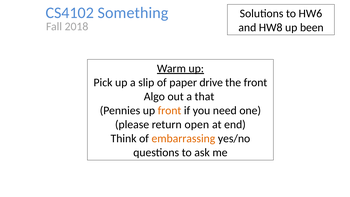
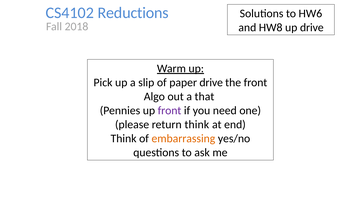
Something: Something -> Reductions (133, 13)
up been: been -> drive (312, 27)
front colour: orange -> purple (170, 110)
return open: open -> think (197, 124)
